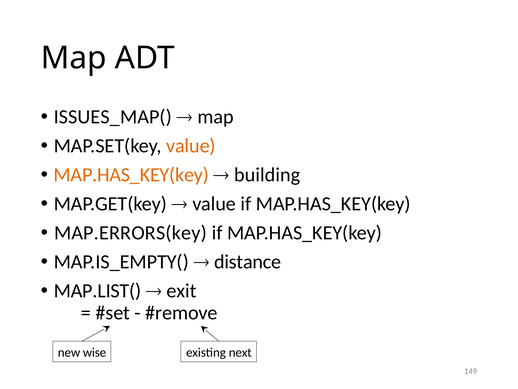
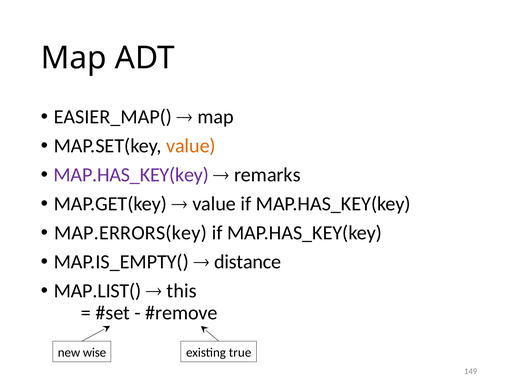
ISSUES_MAP(: ISSUES_MAP( -> EASIER_MAP( (113, 117)
MAP.HAS_KEY(key colour: orange -> purple (131, 175)
building: building -> remarks (267, 175)
exit: exit -> this (182, 291)
next: next -> true (240, 352)
